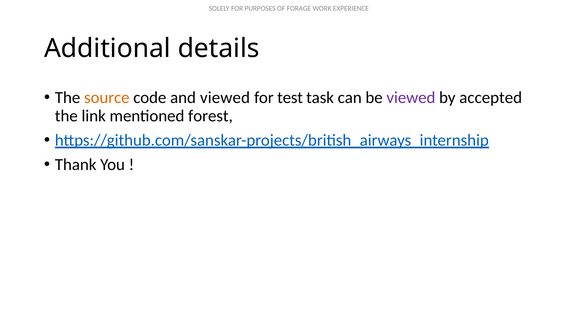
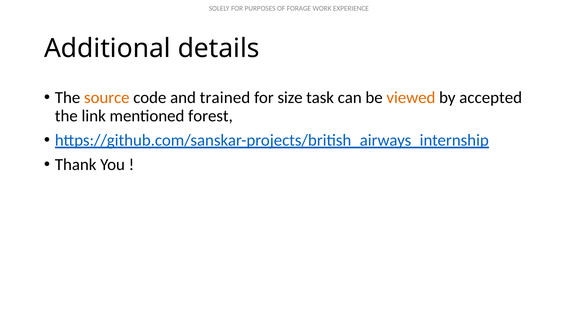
and viewed: viewed -> trained (225, 98)
test: test -> size (290, 98)
viewed colour: purple -> orange (411, 98)
